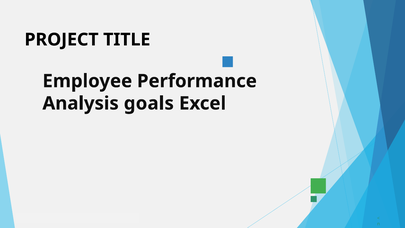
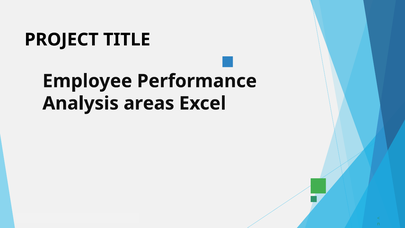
goals: goals -> areas (149, 103)
